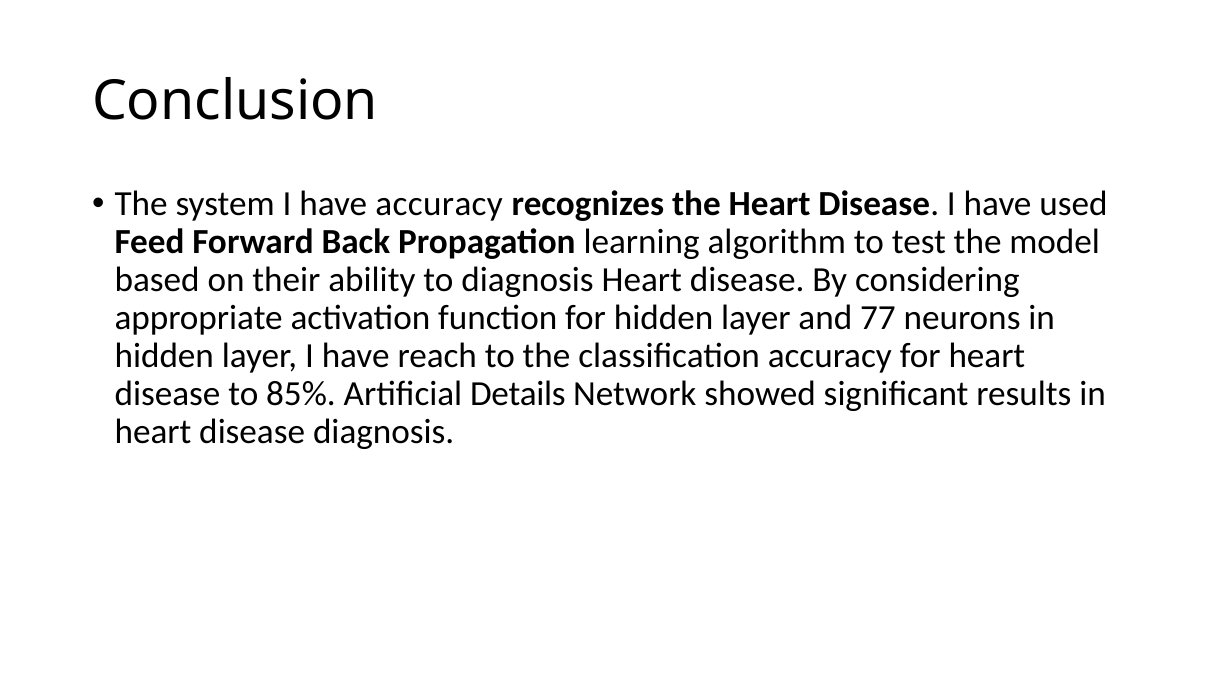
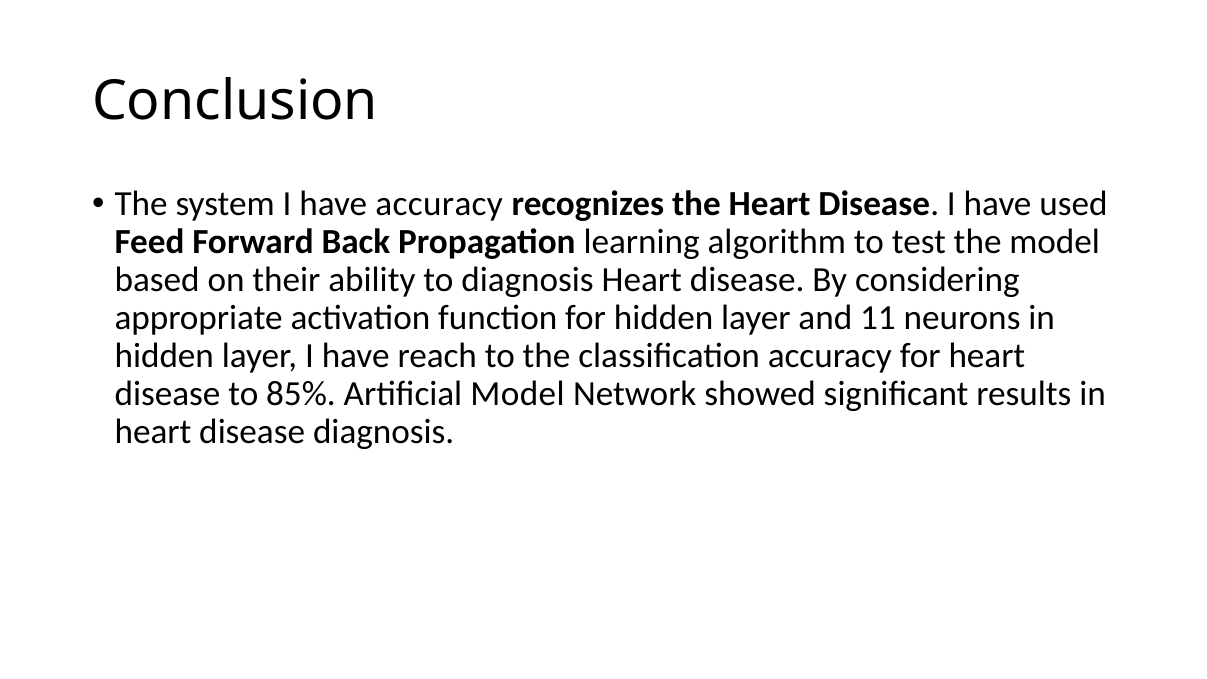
77: 77 -> 11 (878, 318)
Artificial Details: Details -> Model (518, 394)
